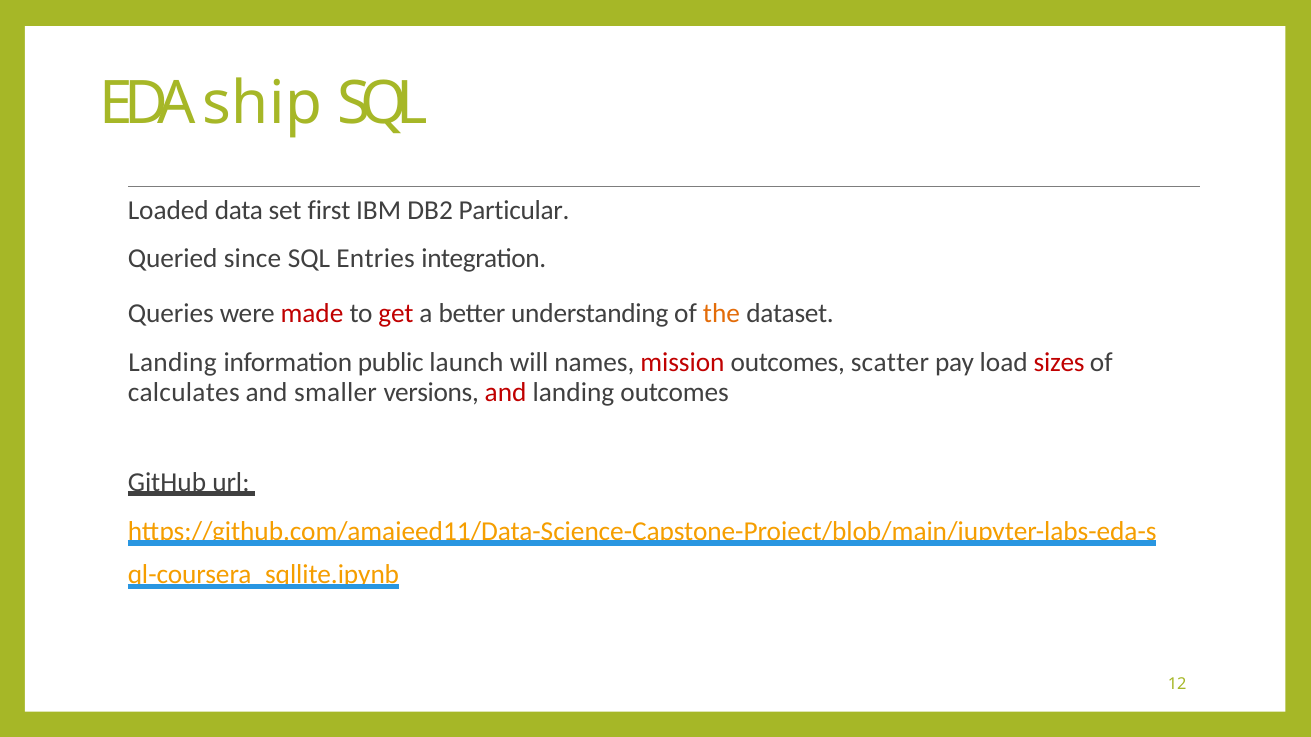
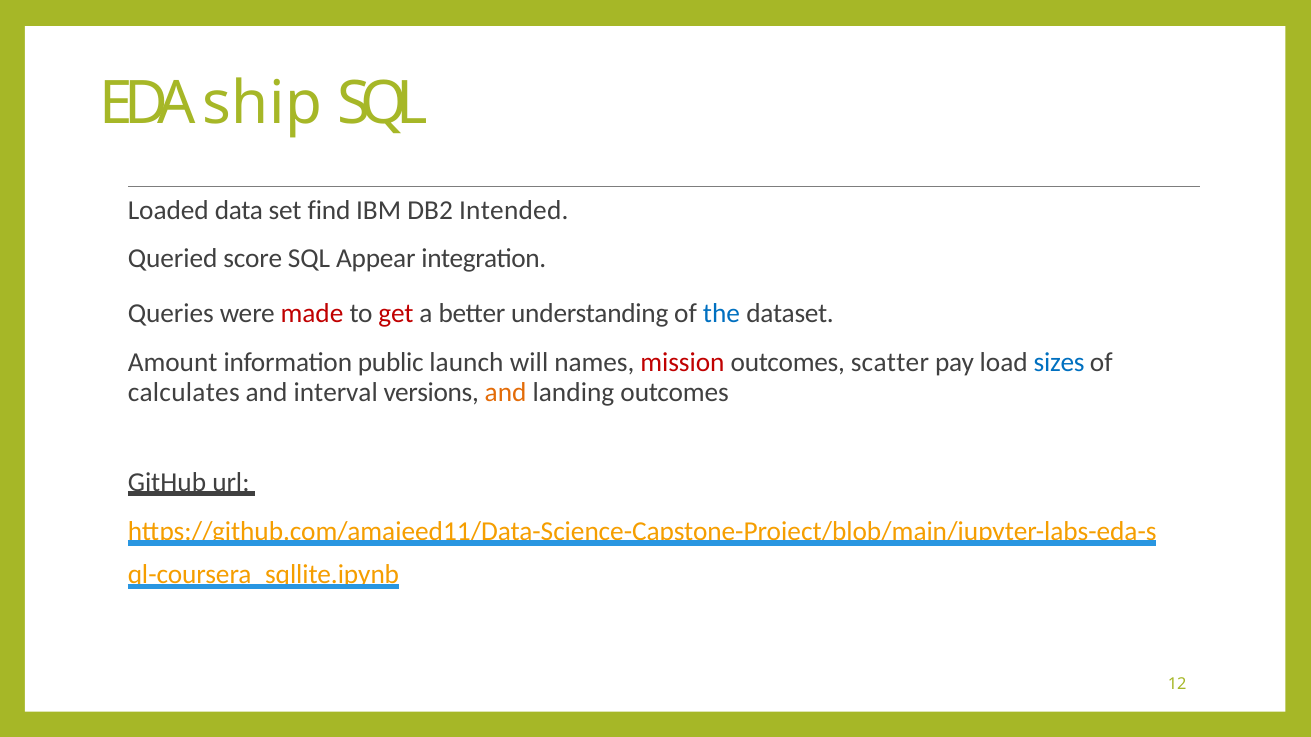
first: first -> find (329, 210)
Particular: Particular -> Intended (514, 210)
since: since -> score (253, 259)
Entries: Entries -> Appear (376, 259)
the colour: orange -> blue (721, 313)
Landing: Landing -> Amount (173, 363)
sizes colour: red -> blue (1059, 363)
smaller: smaller -> interval (336, 393)
and colour: red -> orange (506, 393)
